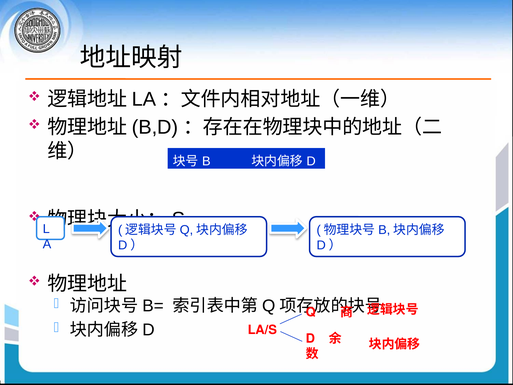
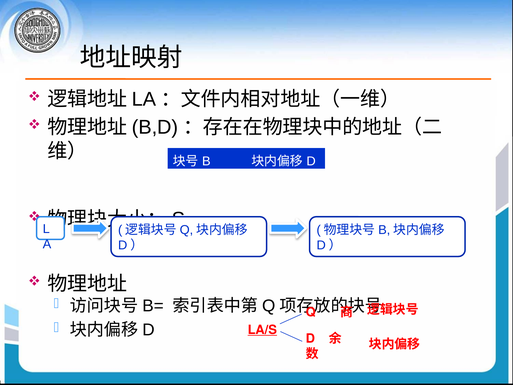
LA/S underline: none -> present (262, 330)
